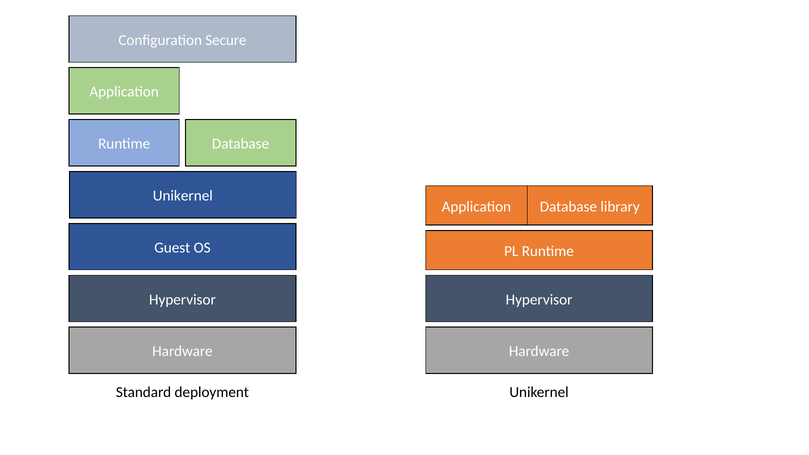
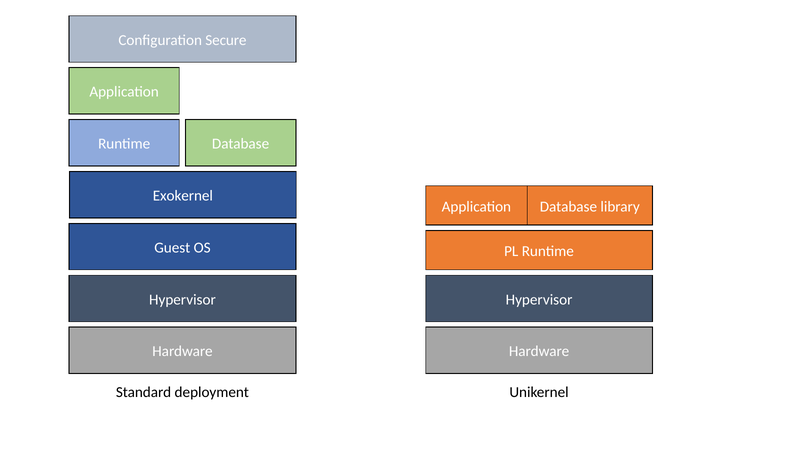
Unikernel: Unikernel -> Exokernel (183, 196)
